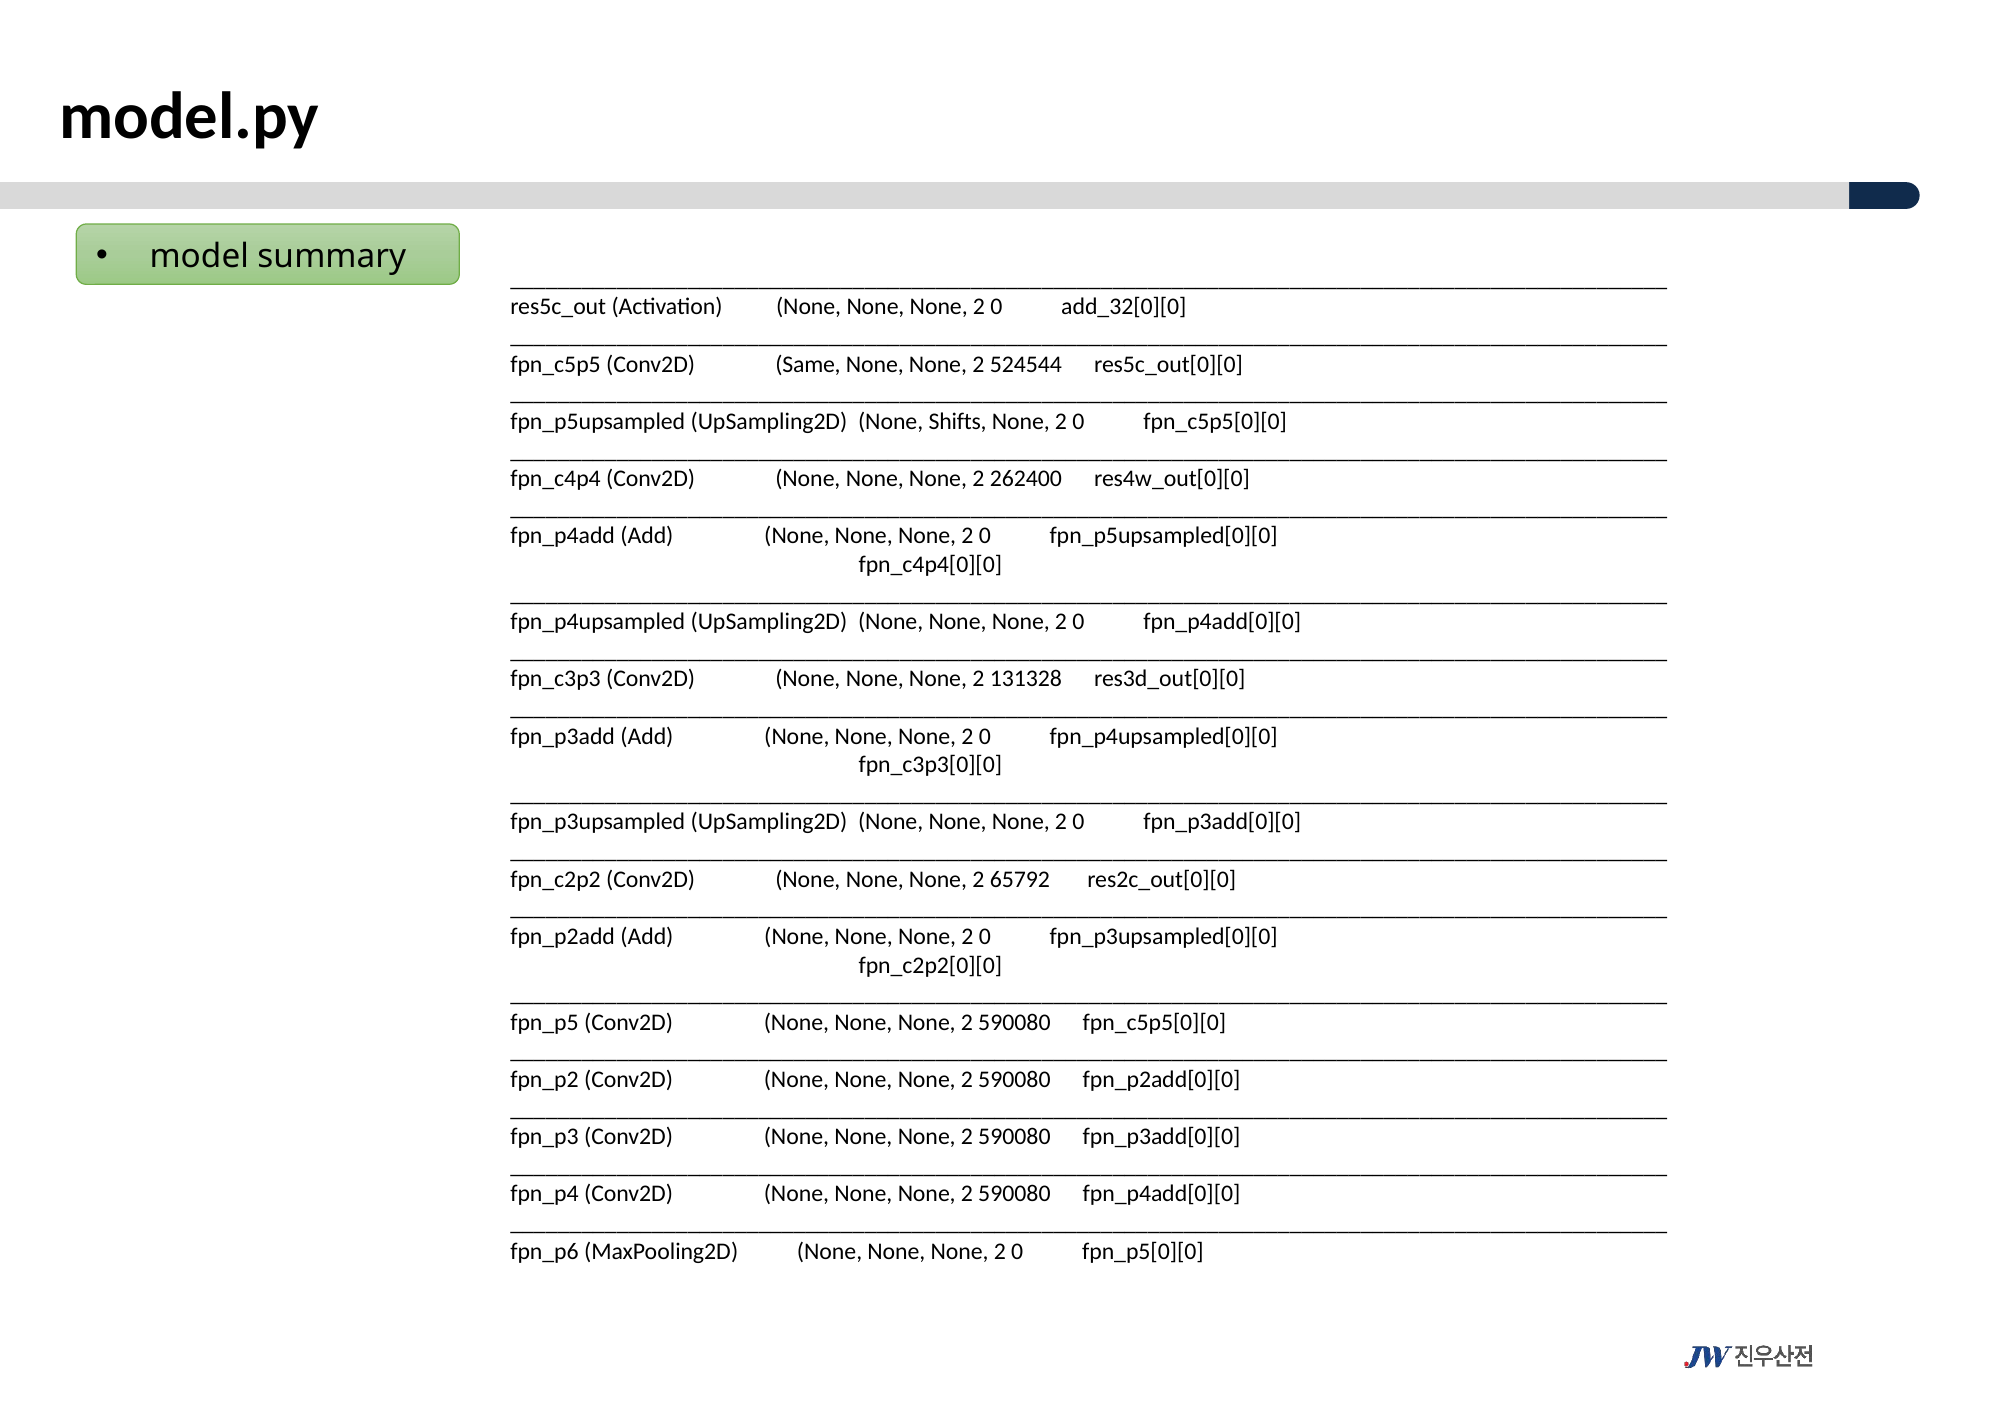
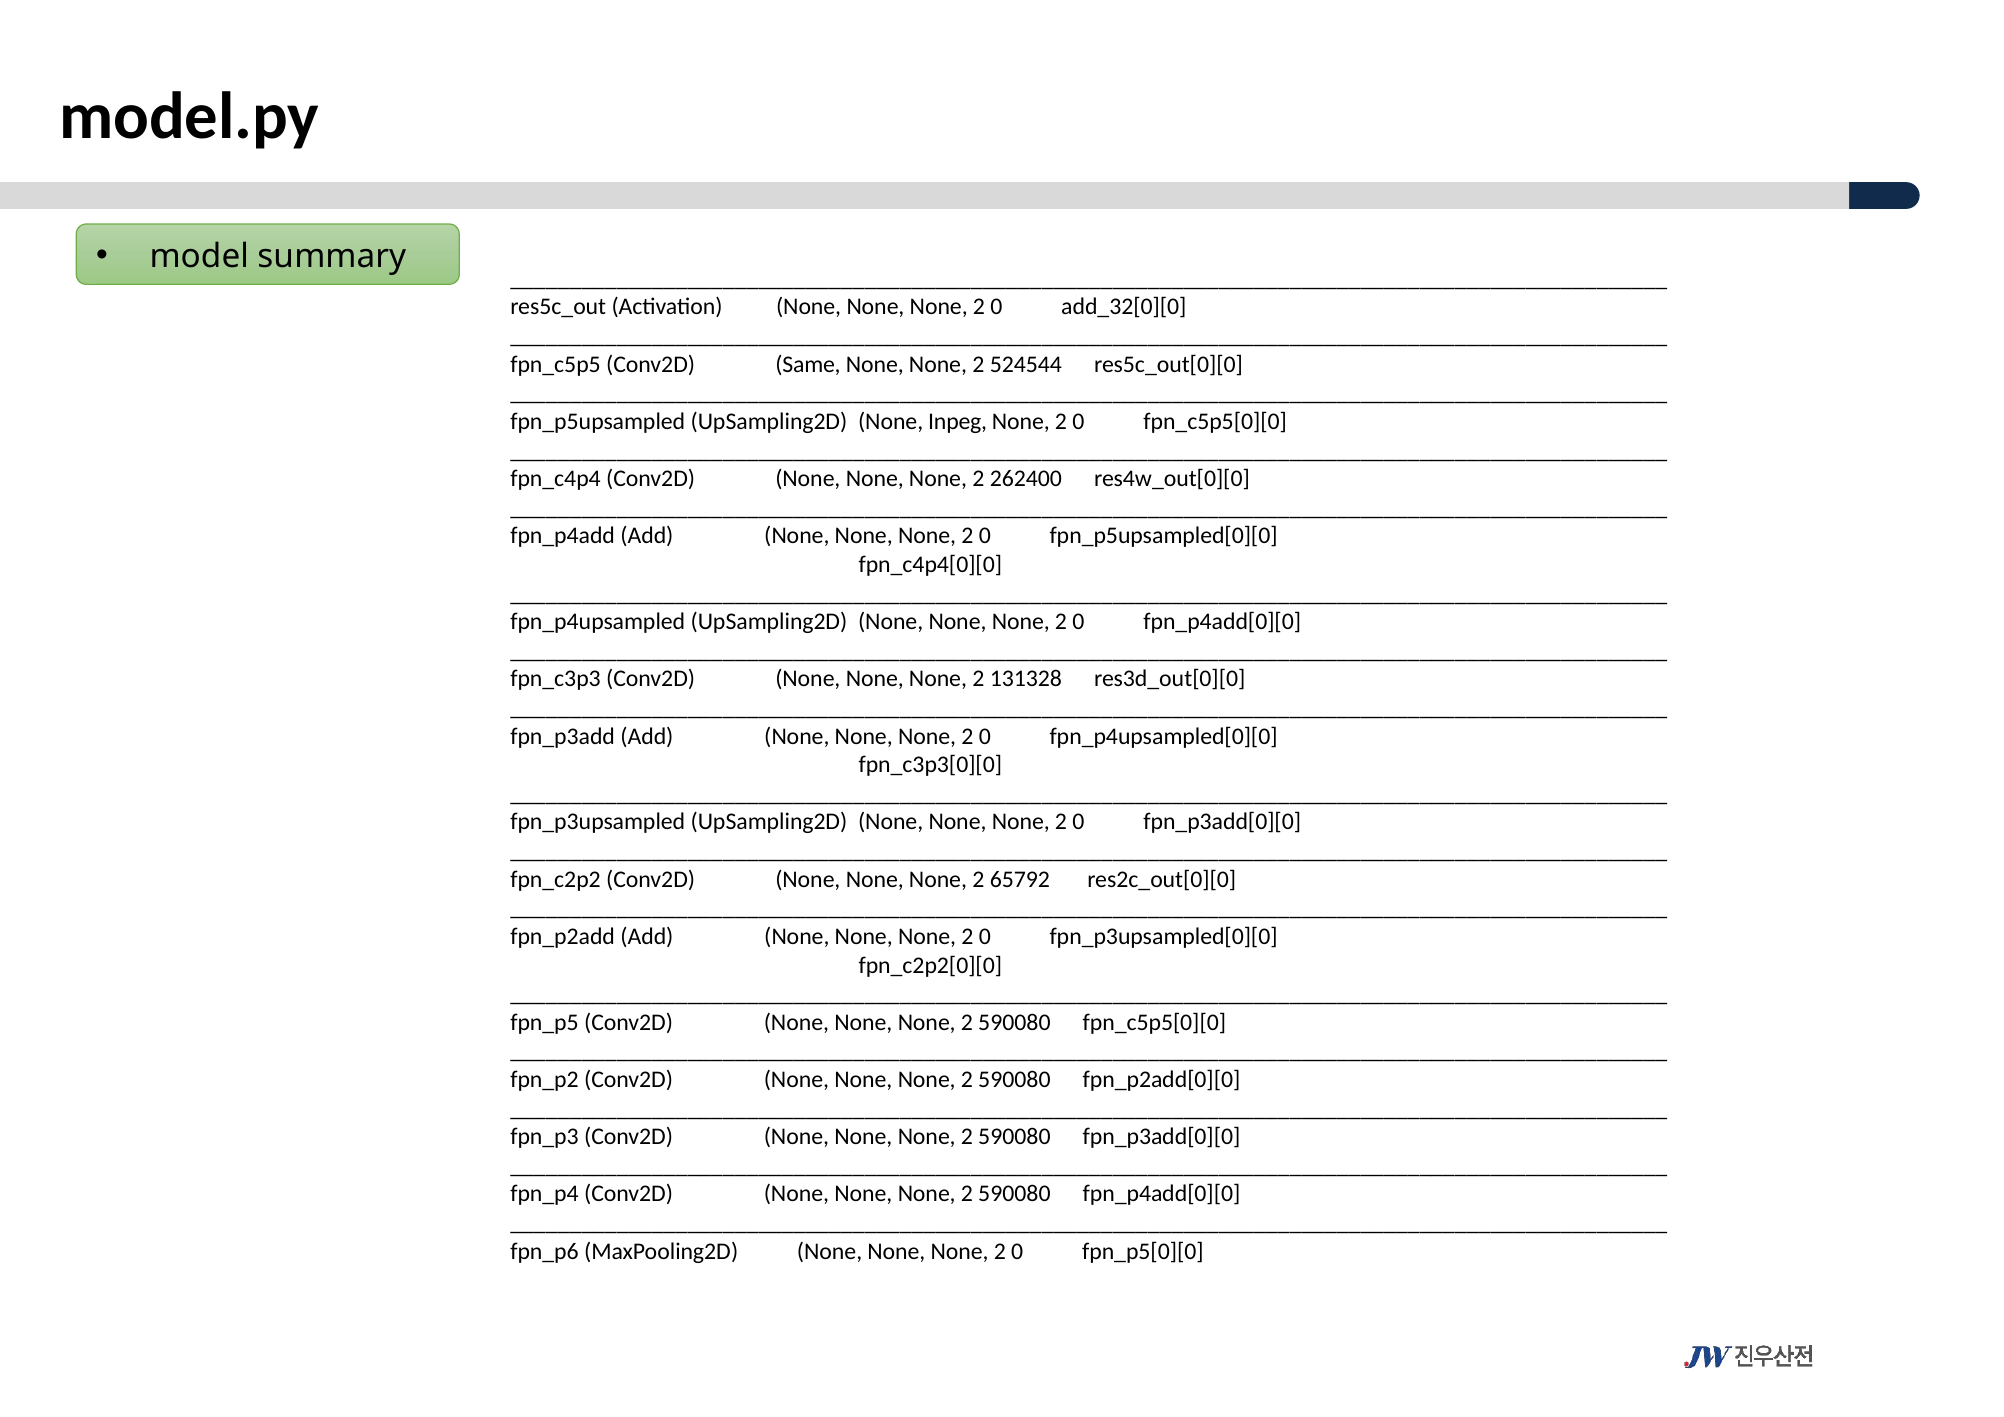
Shifts: Shifts -> Inpeg (958, 422)
